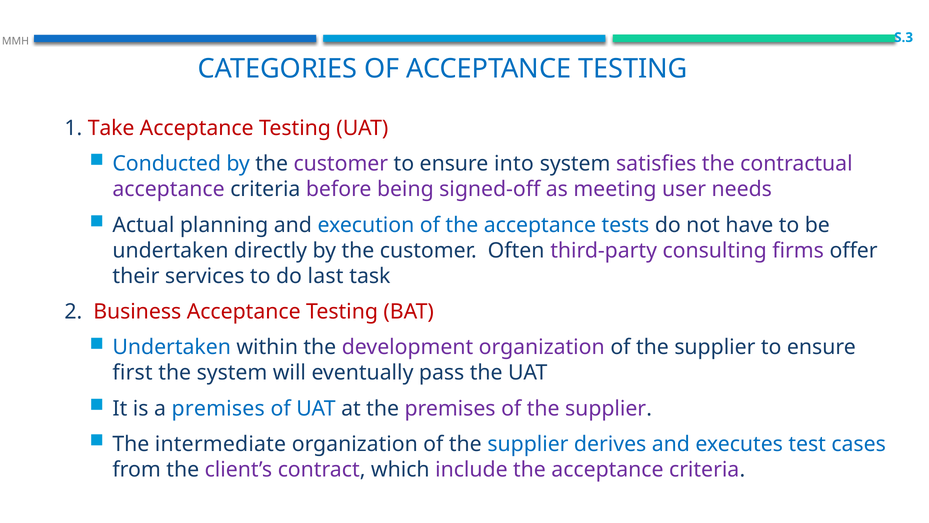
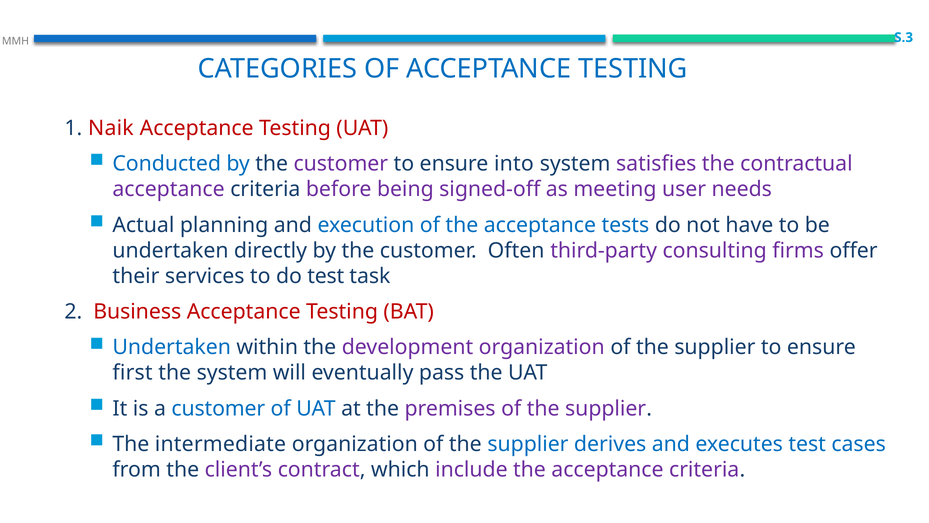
Take: Take -> Naik (111, 128)
do last: last -> test (326, 276)
a premises: premises -> customer (218, 408)
